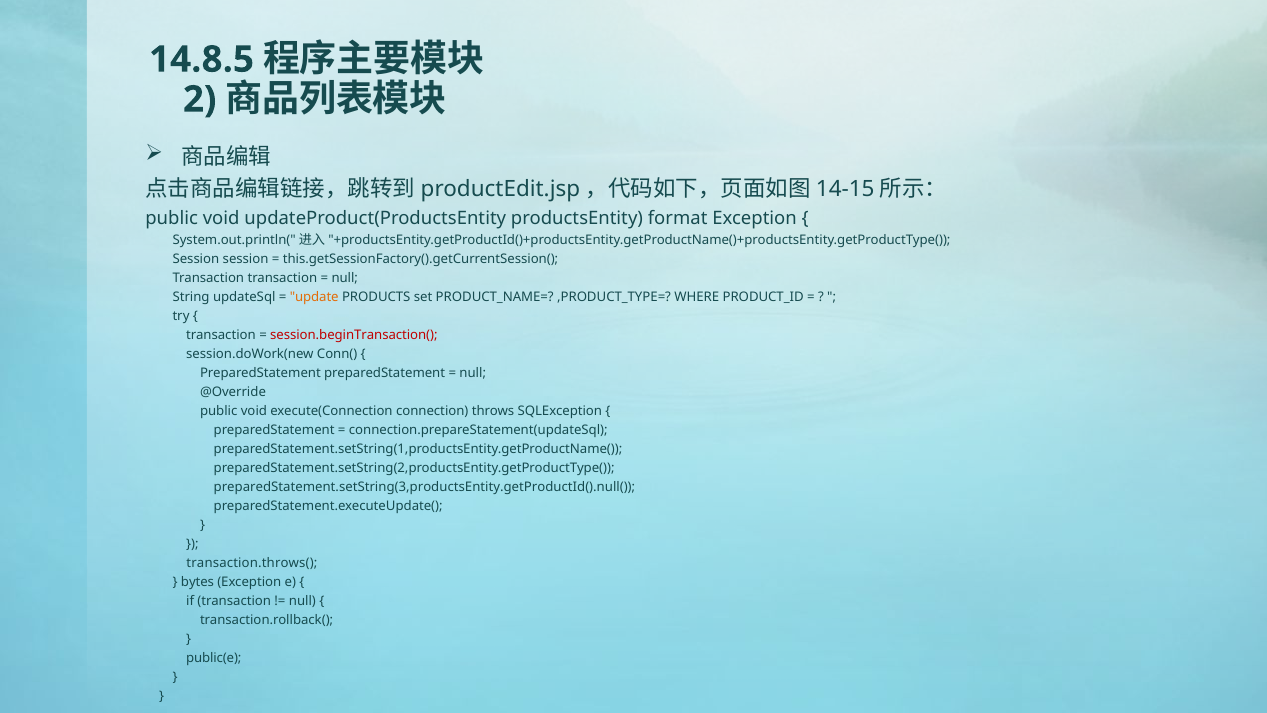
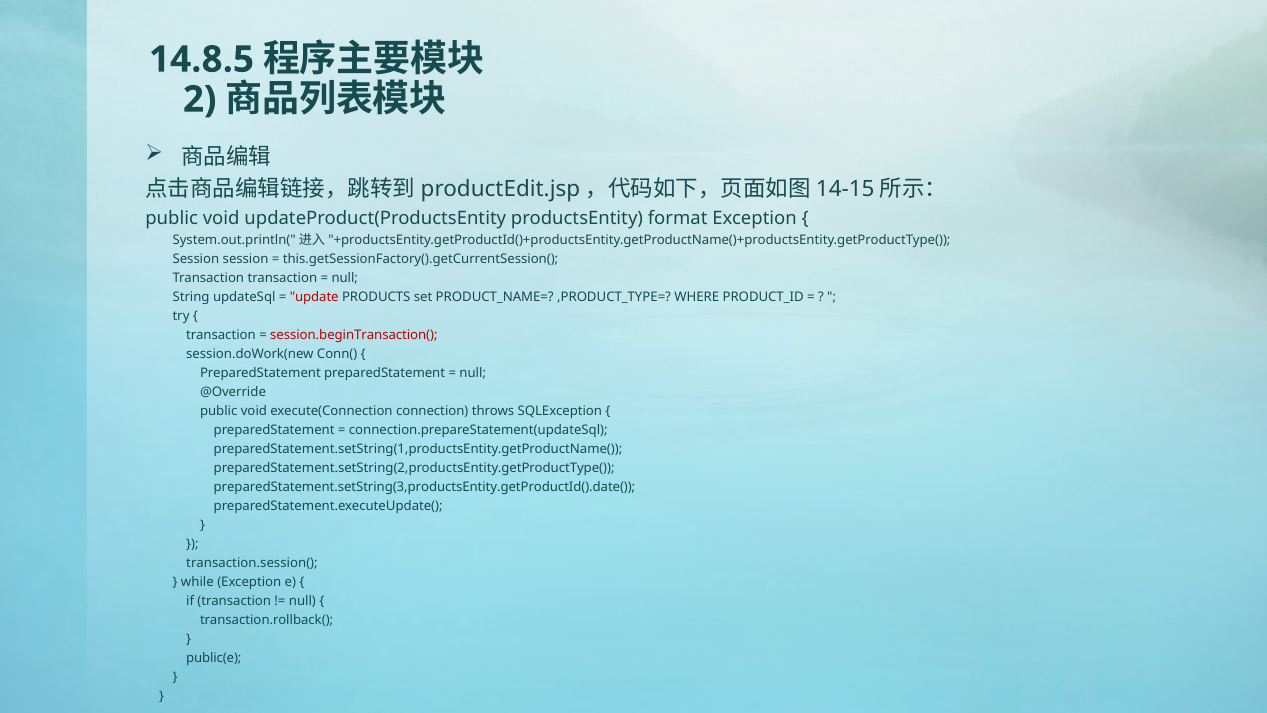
update colour: orange -> red (314, 297)
preparedStatement.setString(3,productsEntity.getProductId().null(: preparedStatement.setString(3,productsEntity.getProductId().null( -> preparedStatement.setString(3,productsEntity.getProductId().date( (424, 487)
transaction.throws(: transaction.throws( -> transaction.session( (252, 563)
bytes: bytes -> while (197, 582)
